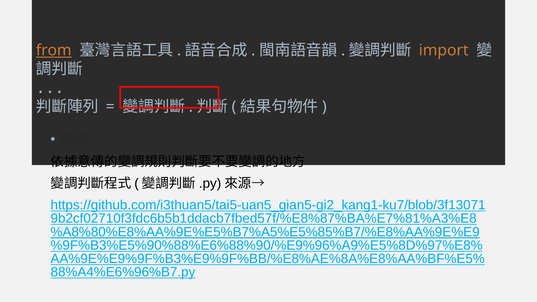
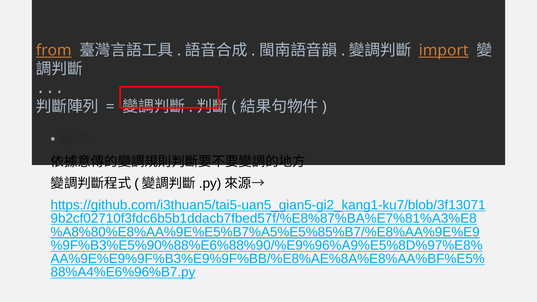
import underline: none -> present (444, 50)
